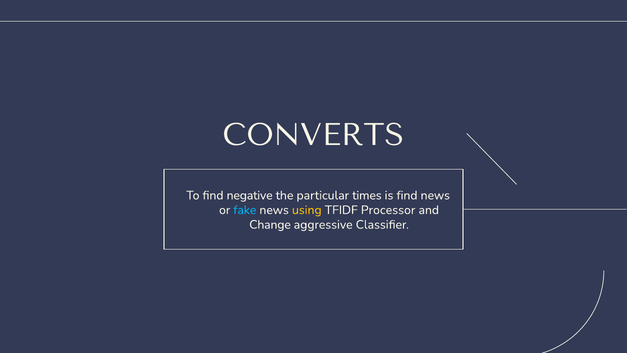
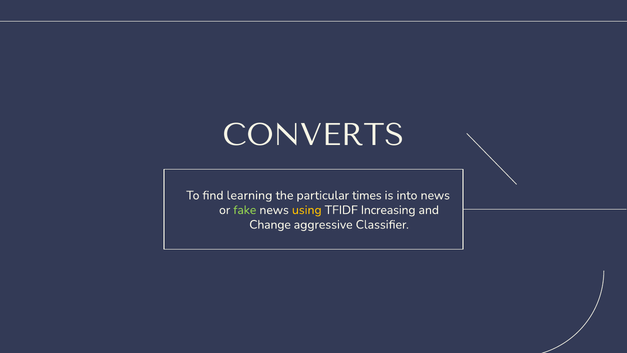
negative: negative -> learning (250, 195)
is find: find -> into (407, 195)
fake colour: light blue -> light green (245, 210)
Processor: Processor -> Increasing (388, 210)
